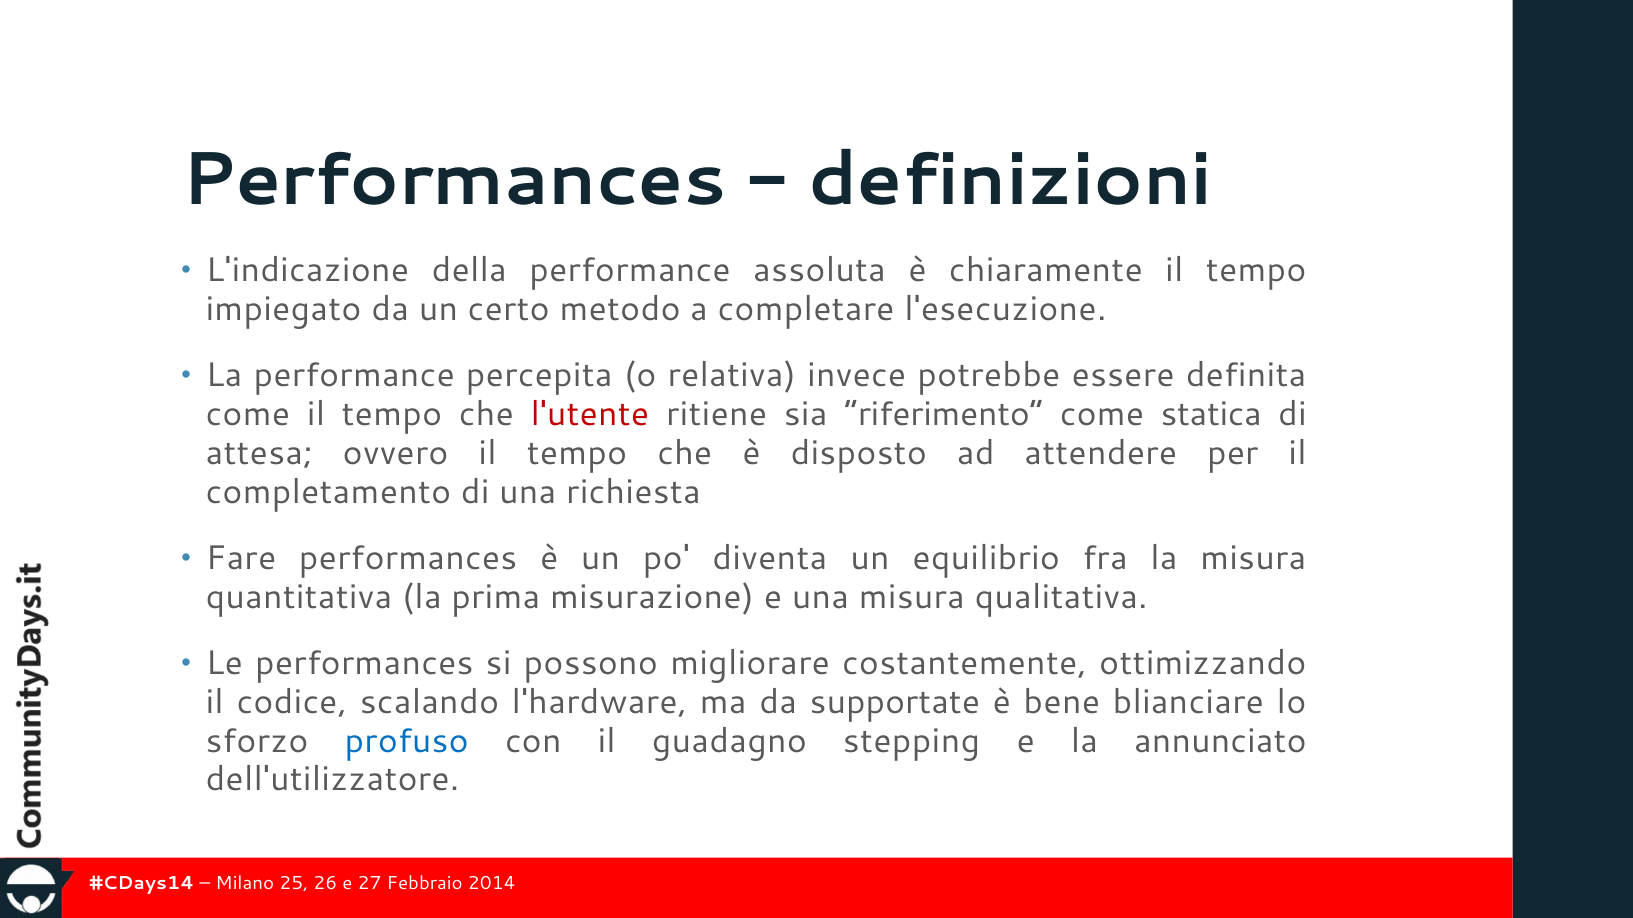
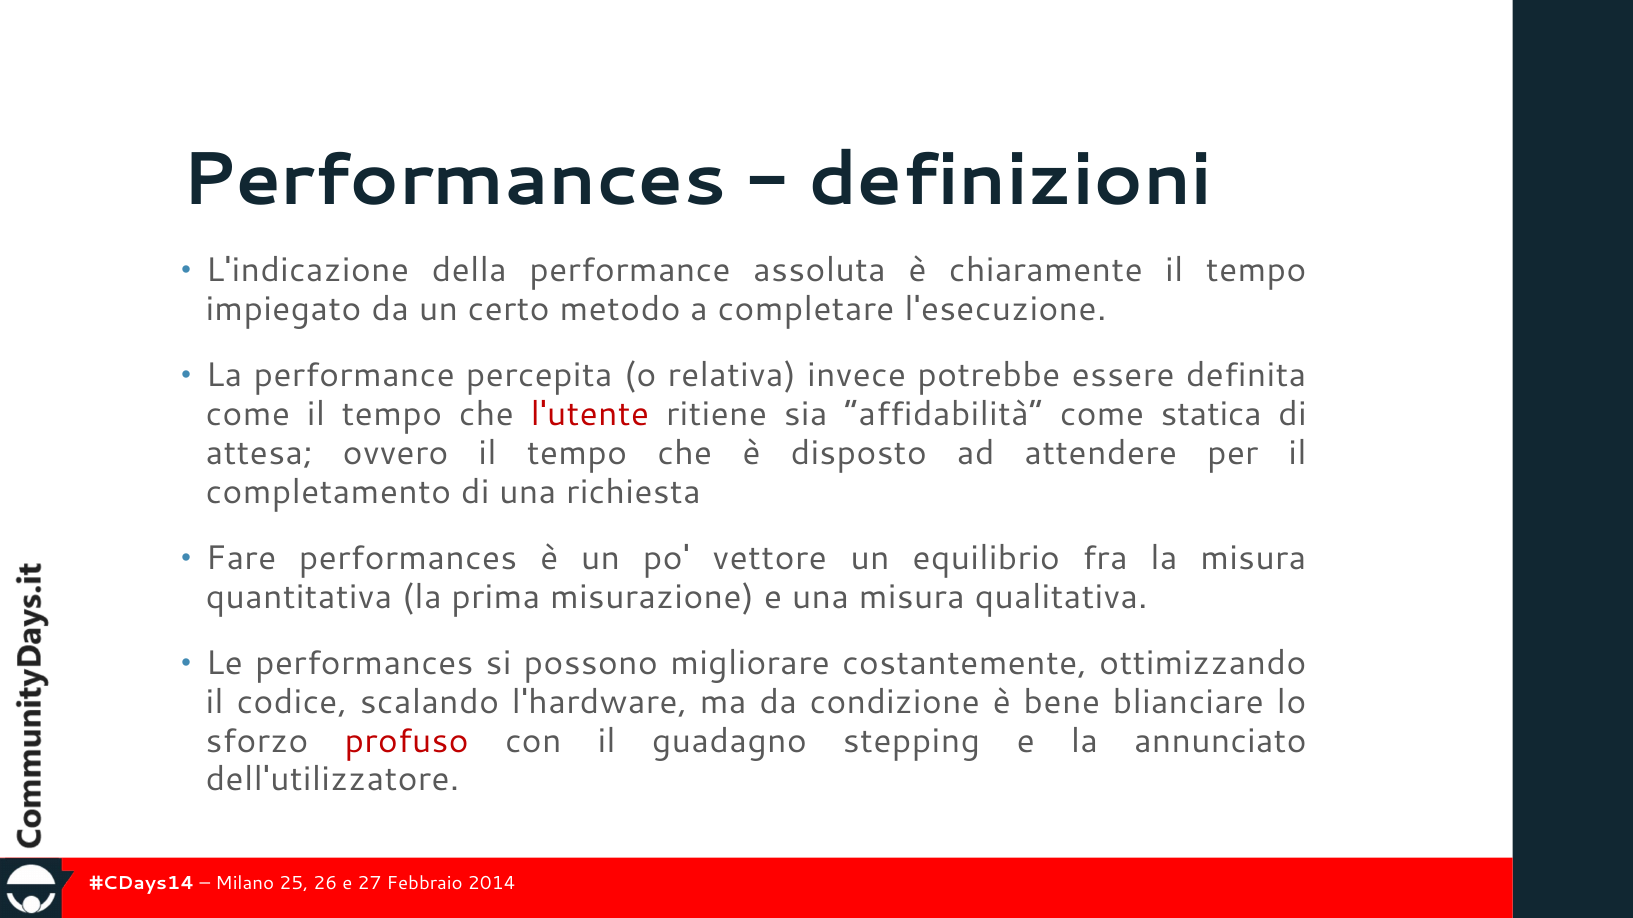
riferimento: riferimento -> affidabilità (944, 415)
diventa: diventa -> vettore (770, 559)
supportate: supportate -> condizione (895, 702)
profuso colour: blue -> red (407, 741)
